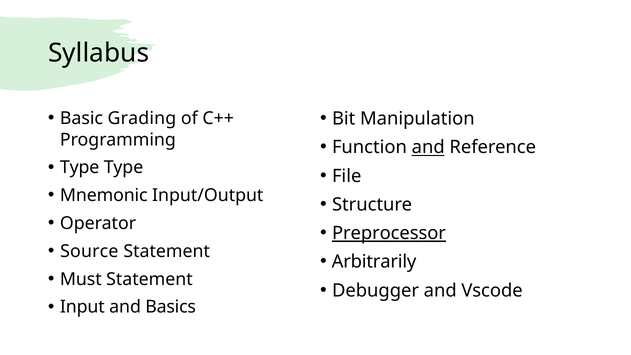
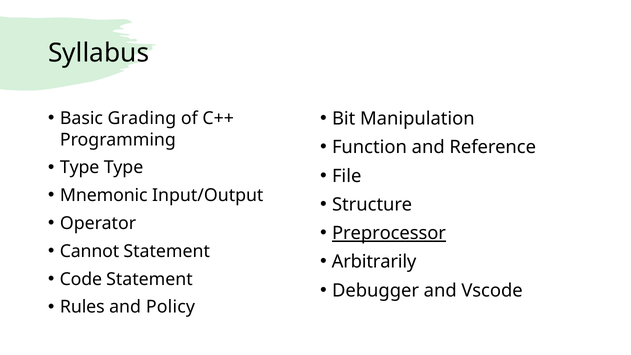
and underline: present -> none (428, 147)
Source: Source -> Cannot (89, 251)
Must: Must -> Code (81, 279)
Input: Input -> Rules (82, 307)
Basics: Basics -> Policy (170, 307)
